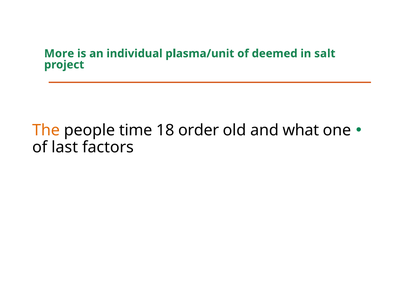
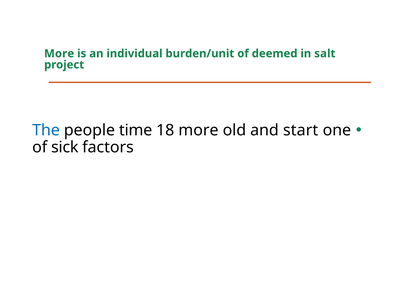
plasma/unit: plasma/unit -> burden/unit (200, 54)
The colour: orange -> blue (46, 131)
18 order: order -> more (198, 131)
what: what -> start (301, 131)
last: last -> sick (65, 148)
